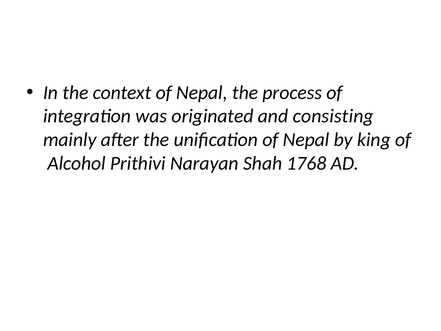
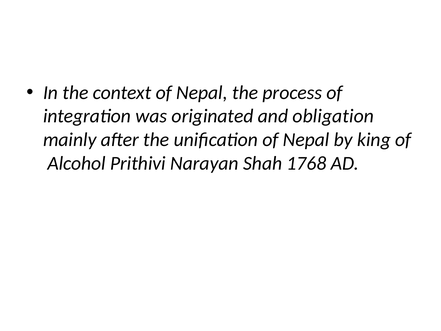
consisting: consisting -> obligation (333, 116)
